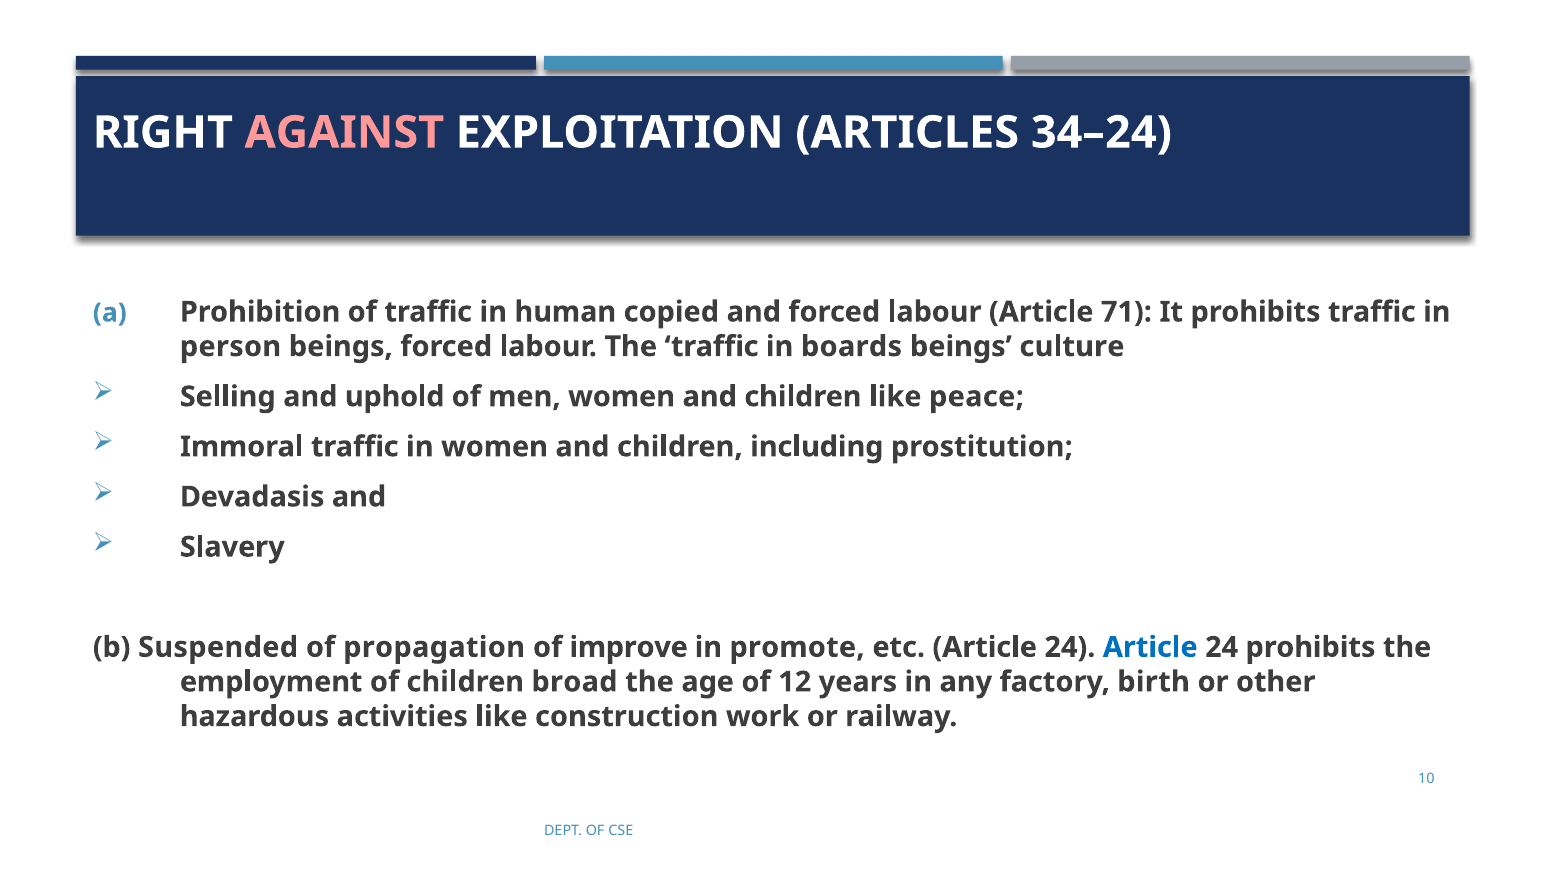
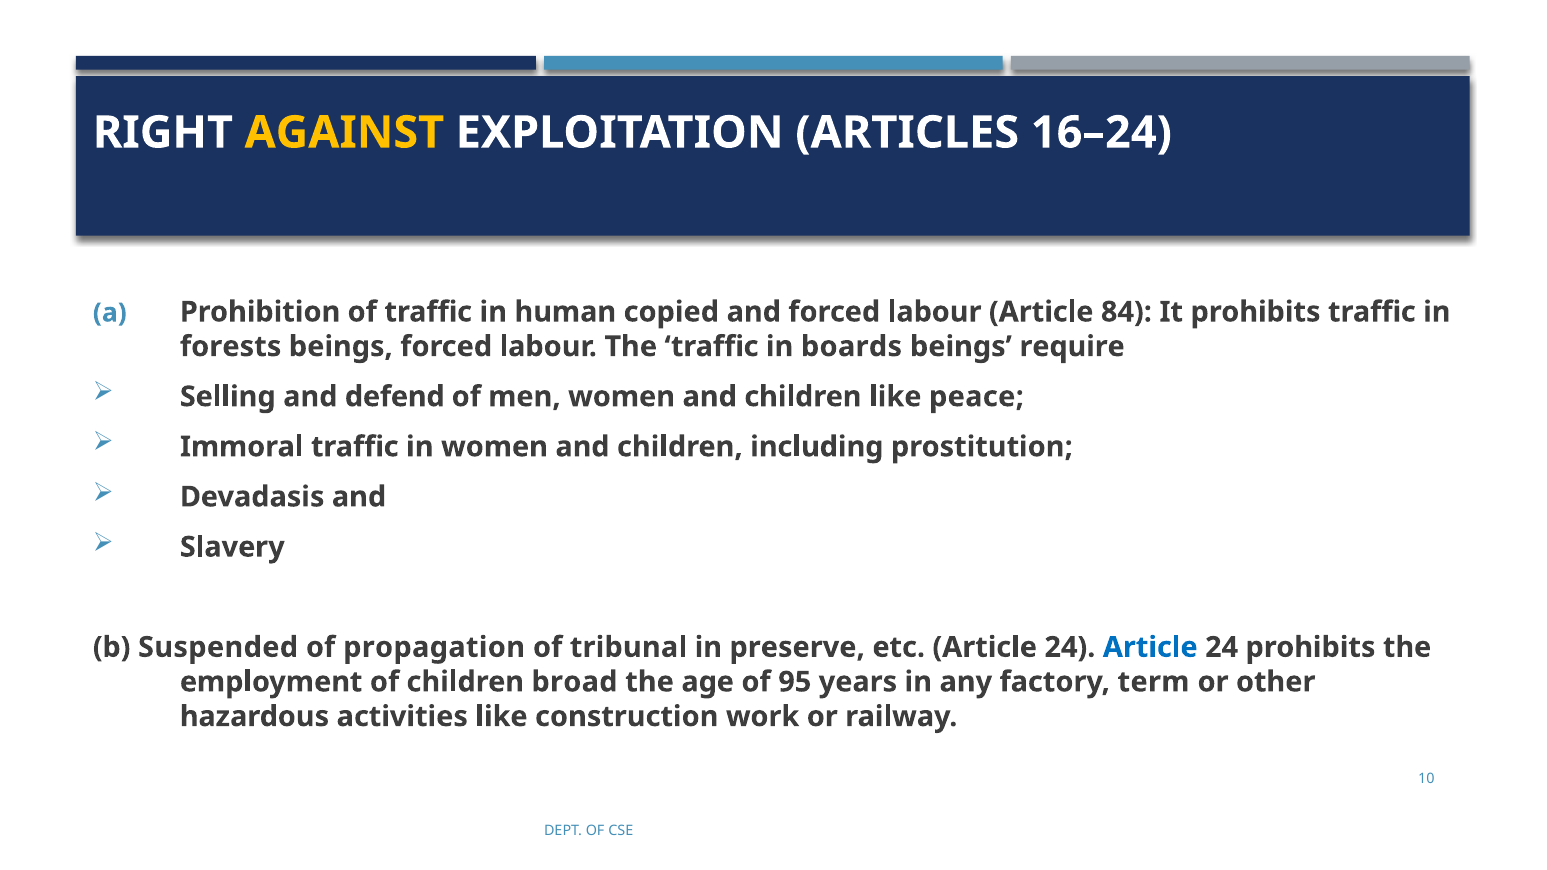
AGAINST colour: pink -> yellow (344, 133)
34–24: 34–24 -> 16–24 (1101, 133)
71: 71 -> 84 (1126, 312)
person: person -> forests (231, 347)
culture: culture -> require (1072, 347)
uphold: uphold -> defend (395, 397)
improve: improve -> tribunal (628, 647)
promote: promote -> preserve (797, 647)
12: 12 -> 95 (795, 682)
birth: birth -> term (1154, 682)
